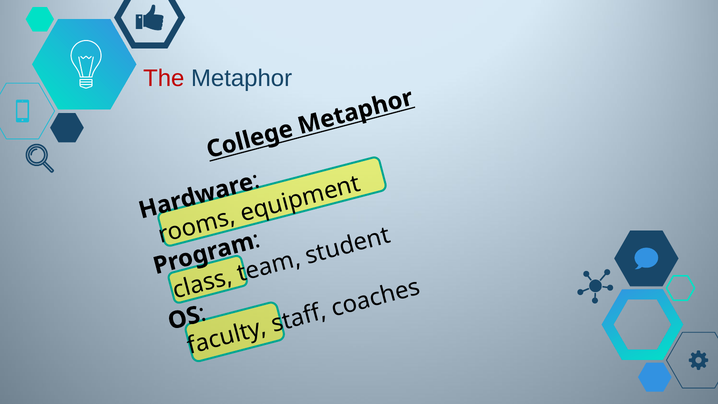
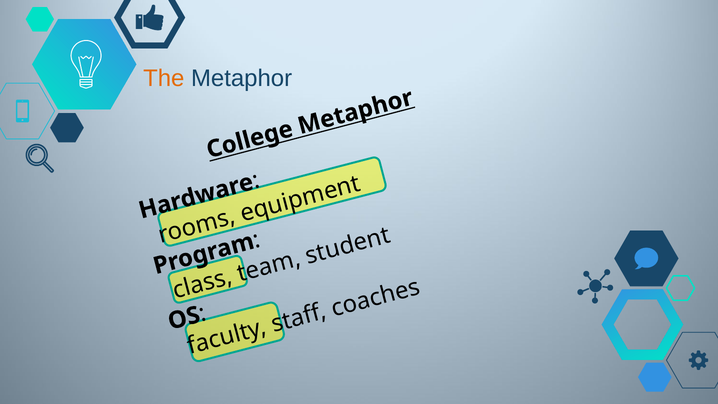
The colour: red -> orange (164, 78)
